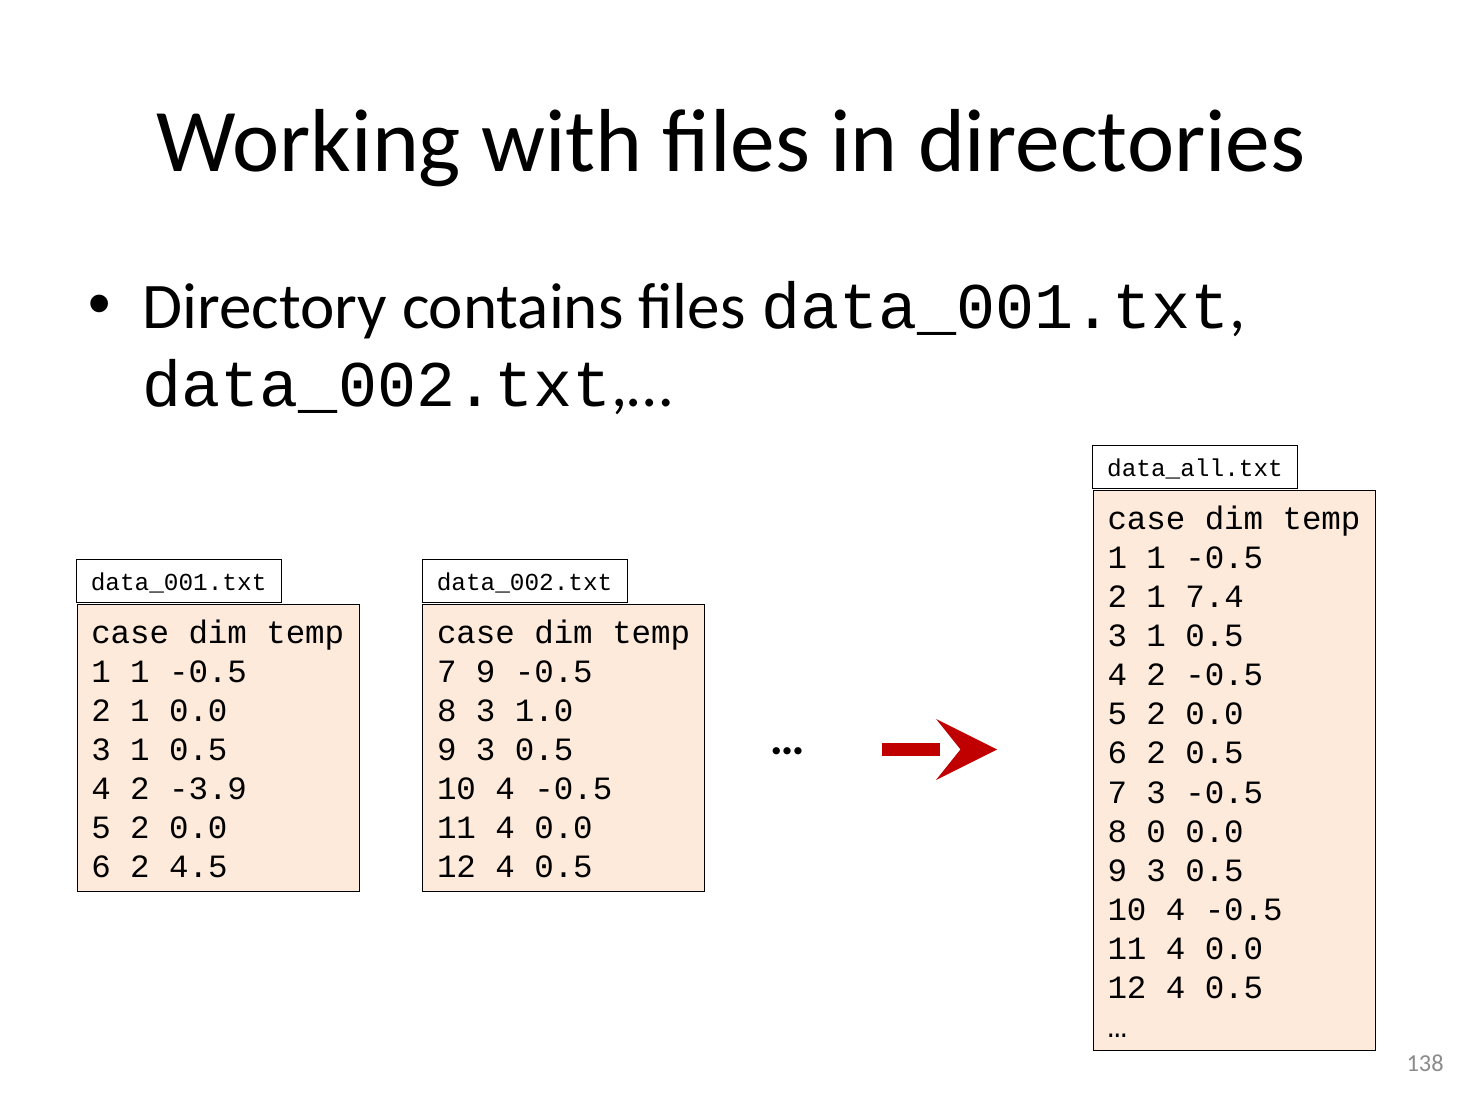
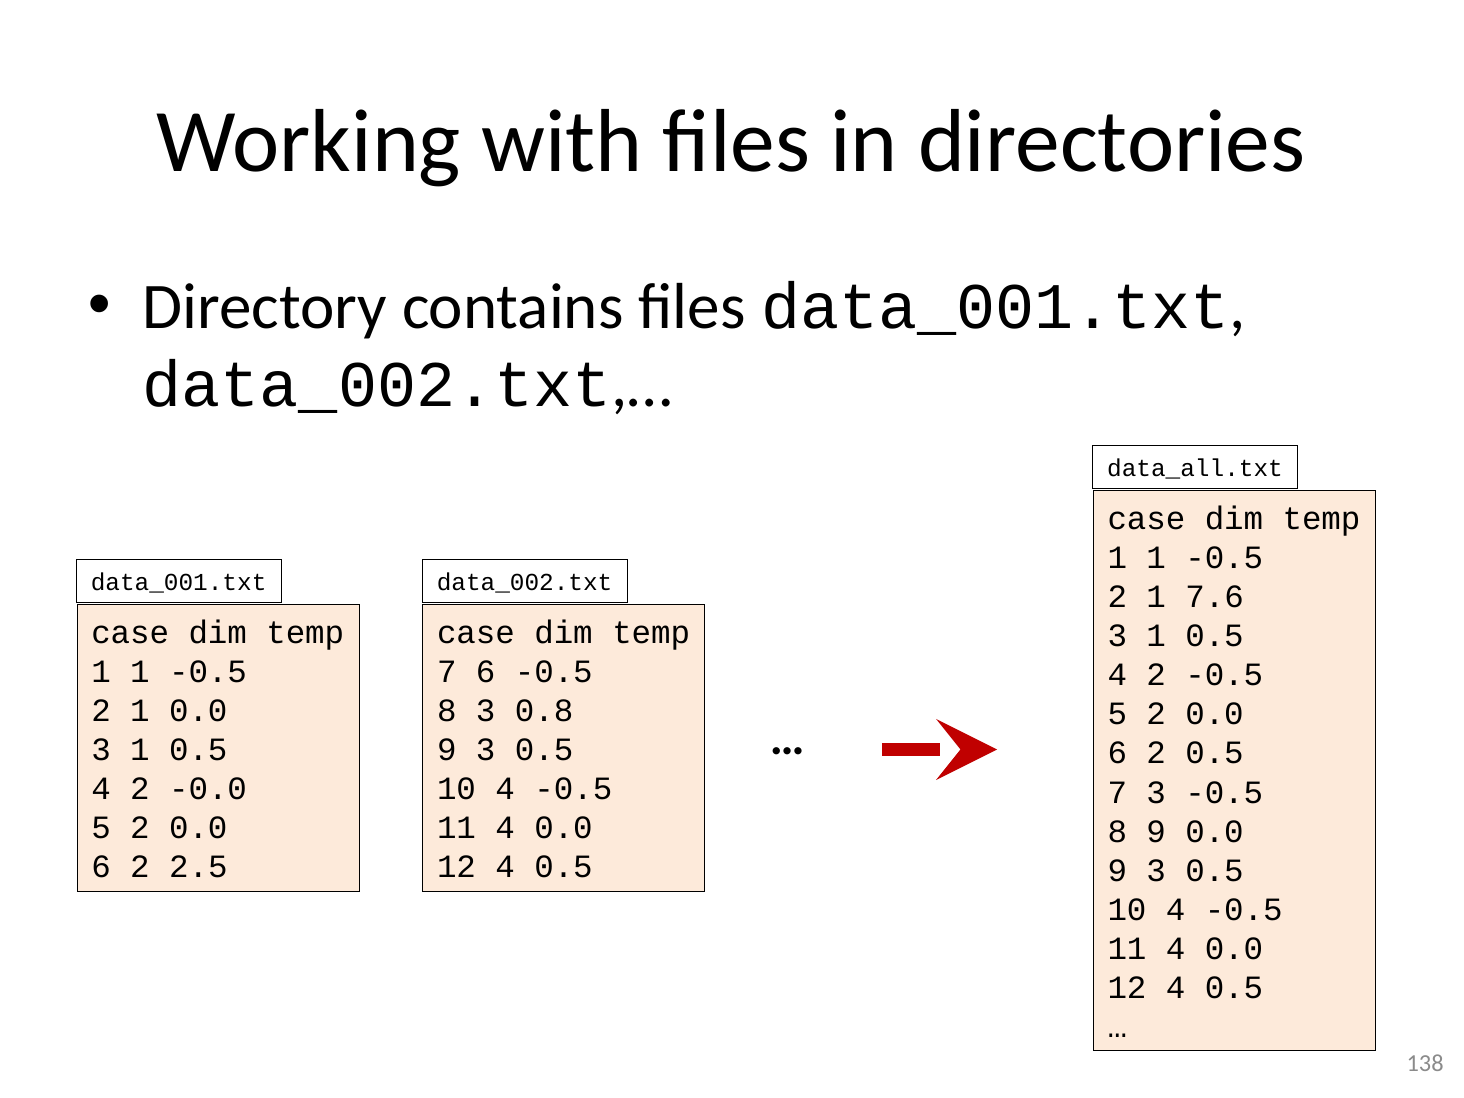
7.4: 7.4 -> 7.6 (1215, 597)
7 9: 9 -> 6 (486, 672)
1.0: 1.0 -> 0.8 (544, 711)
-3.9: -3.9 -> -0.0 (208, 789)
8 0: 0 -> 9 (1156, 831)
4.5: 4.5 -> 2.5 (198, 867)
